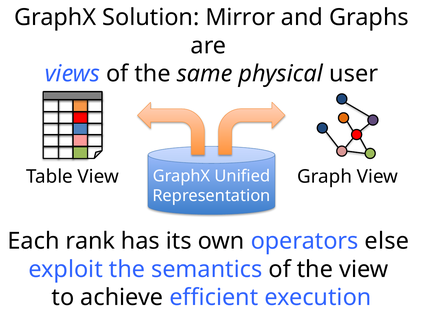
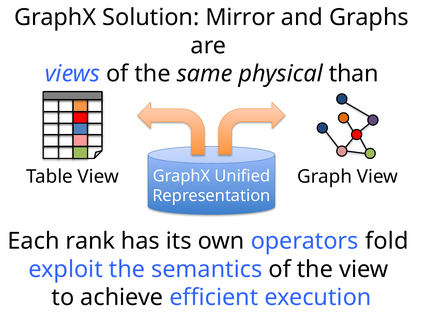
user: user -> than (354, 74)
else: else -> fold (387, 241)
